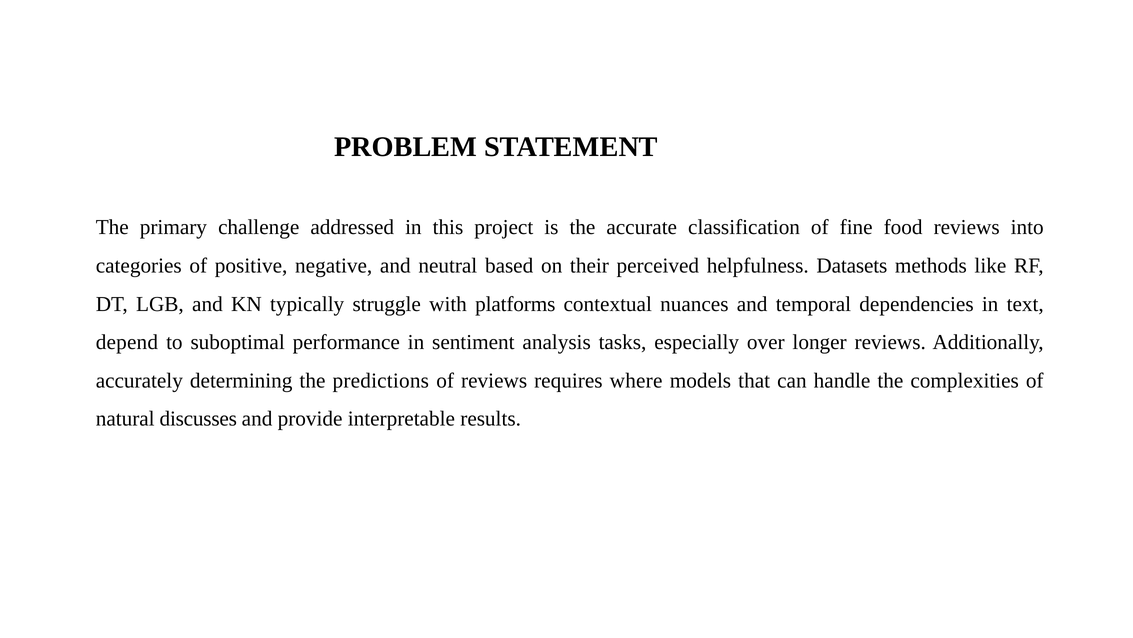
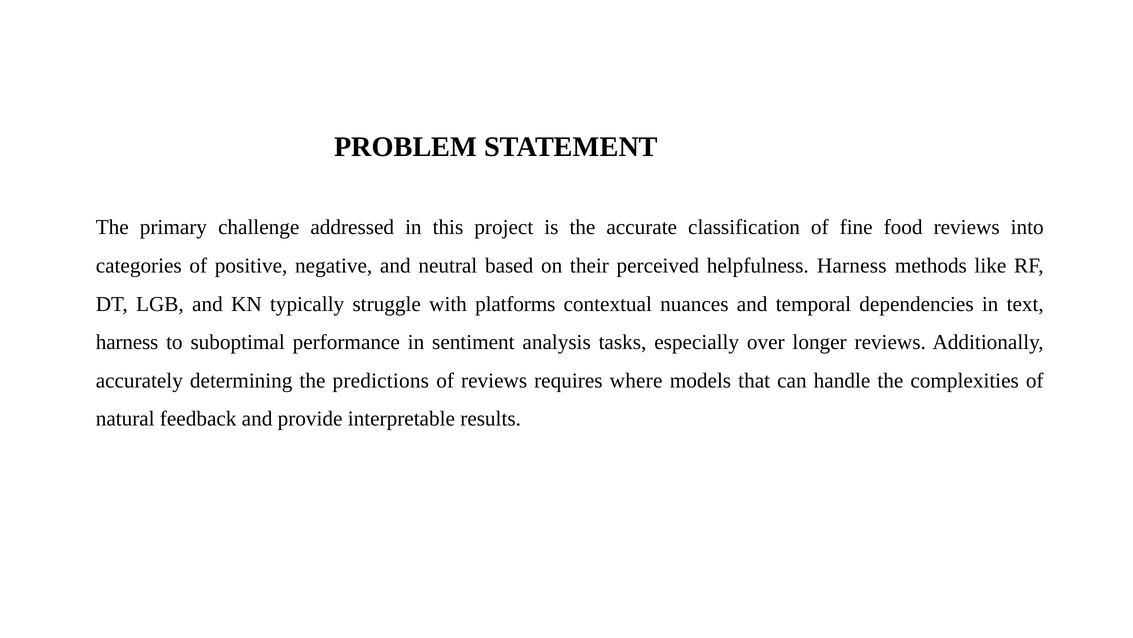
helpfulness Datasets: Datasets -> Harness (852, 265)
depend: depend -> harness (127, 342)
discusses: discusses -> feedback (198, 418)
